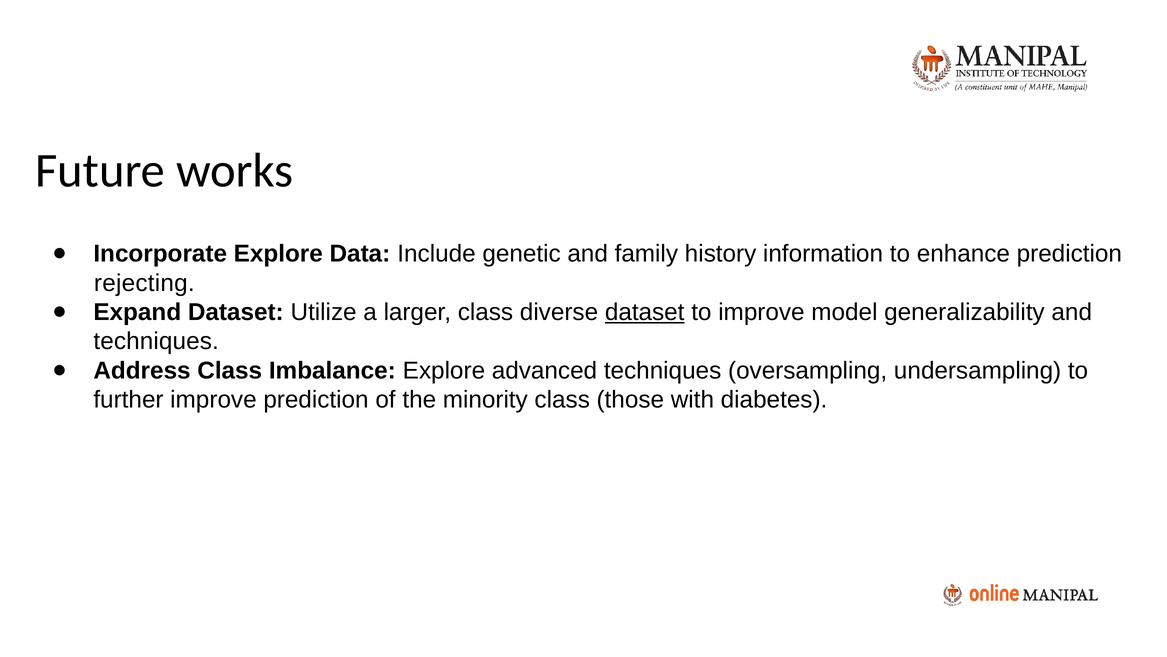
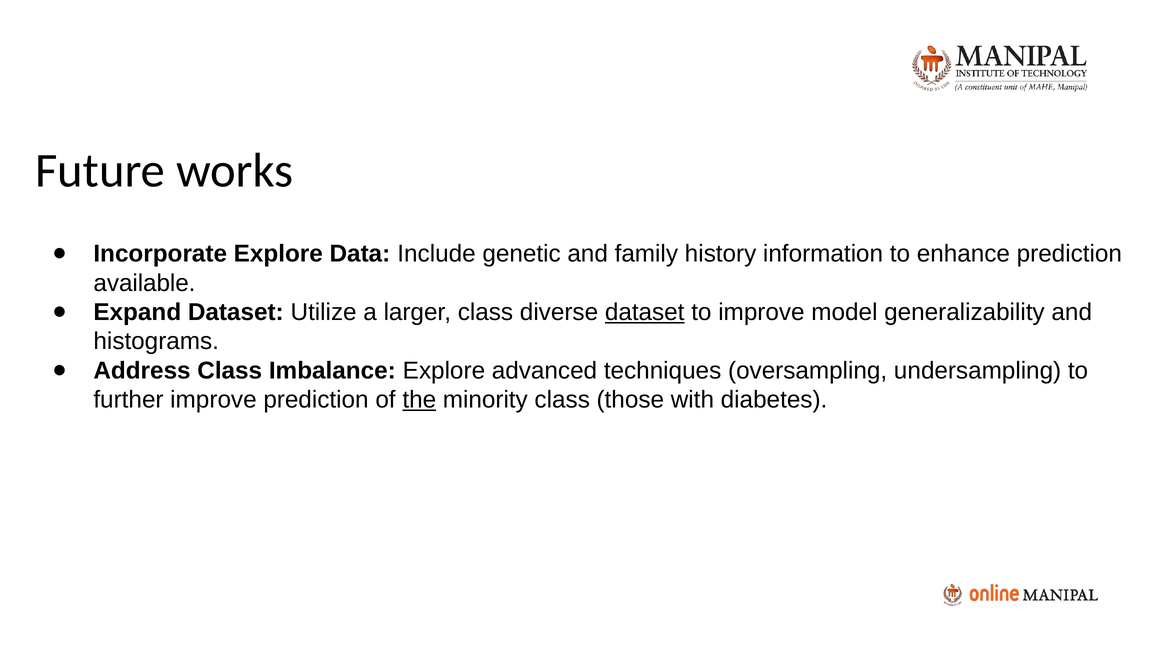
rejecting: rejecting -> available (144, 283)
techniques: techniques -> histograms (156, 341)
the underline: none -> present (419, 399)
